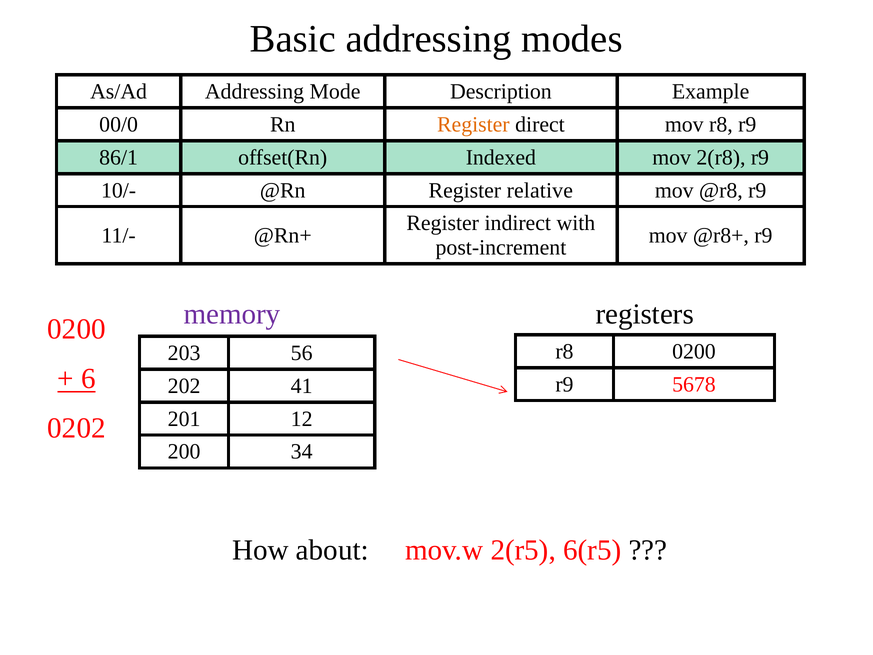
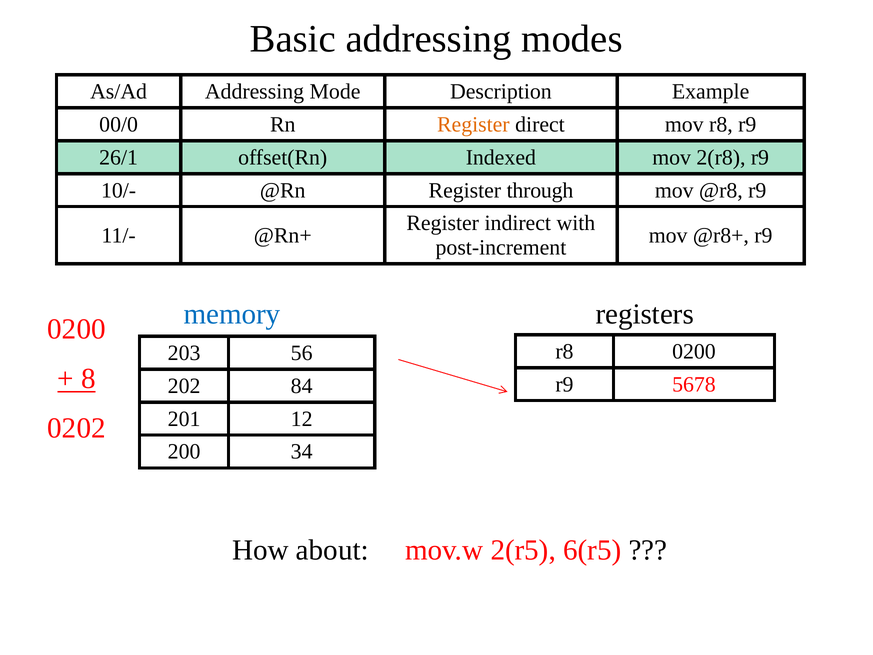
86/1: 86/1 -> 26/1 (119, 157)
relative: relative -> through (540, 190)
memory colour: purple -> blue (232, 314)
6: 6 -> 8 (88, 379)
41: 41 -> 84 (302, 386)
